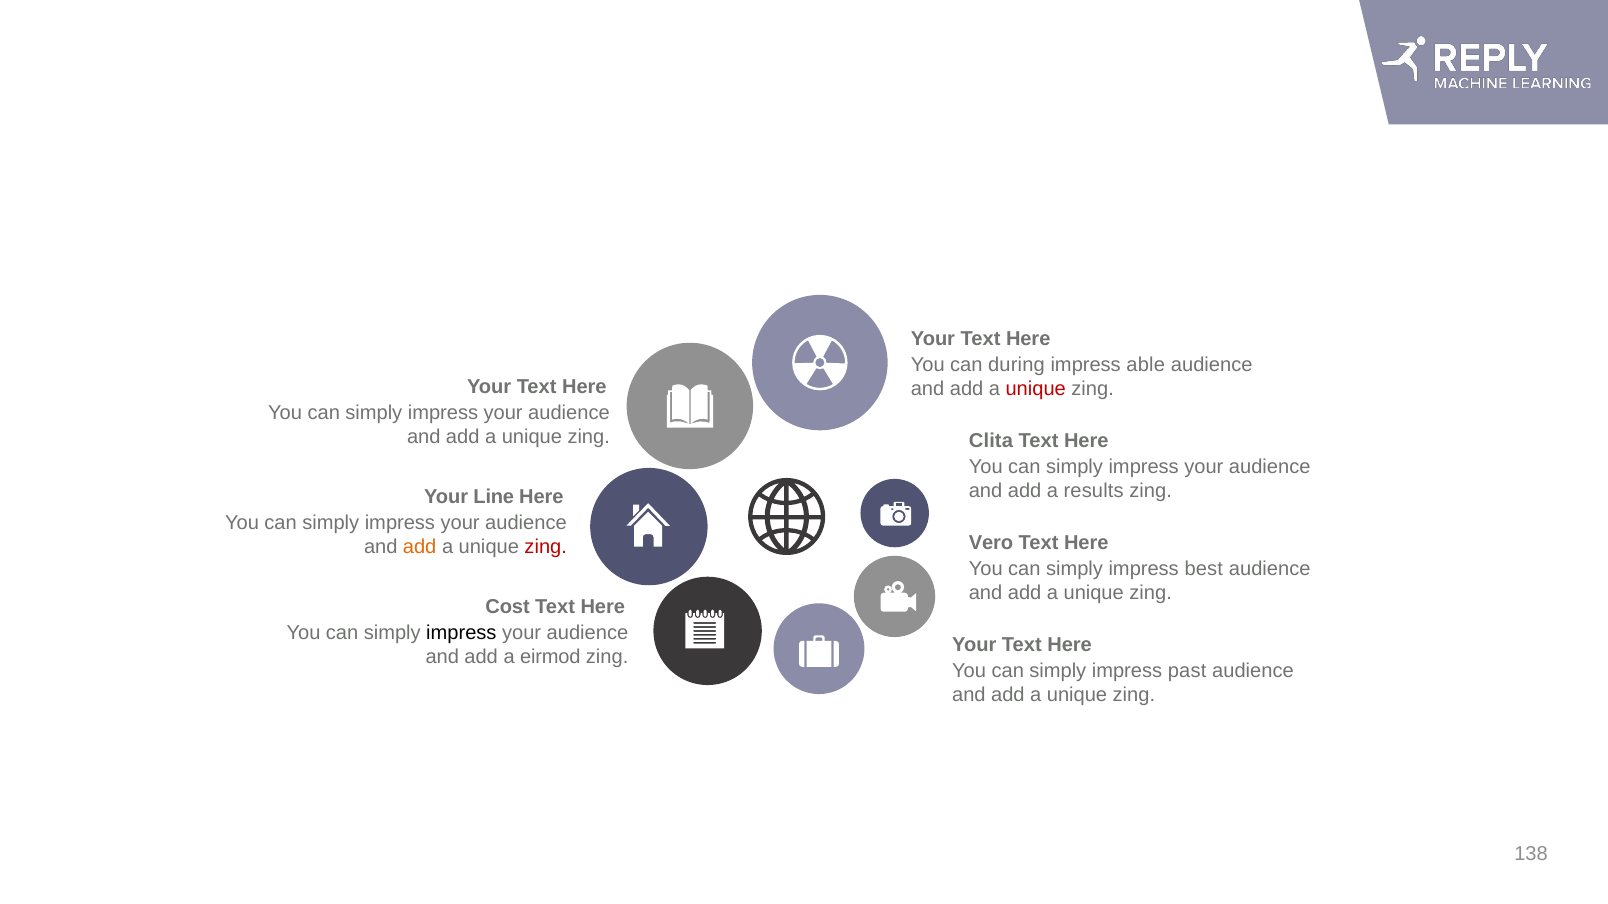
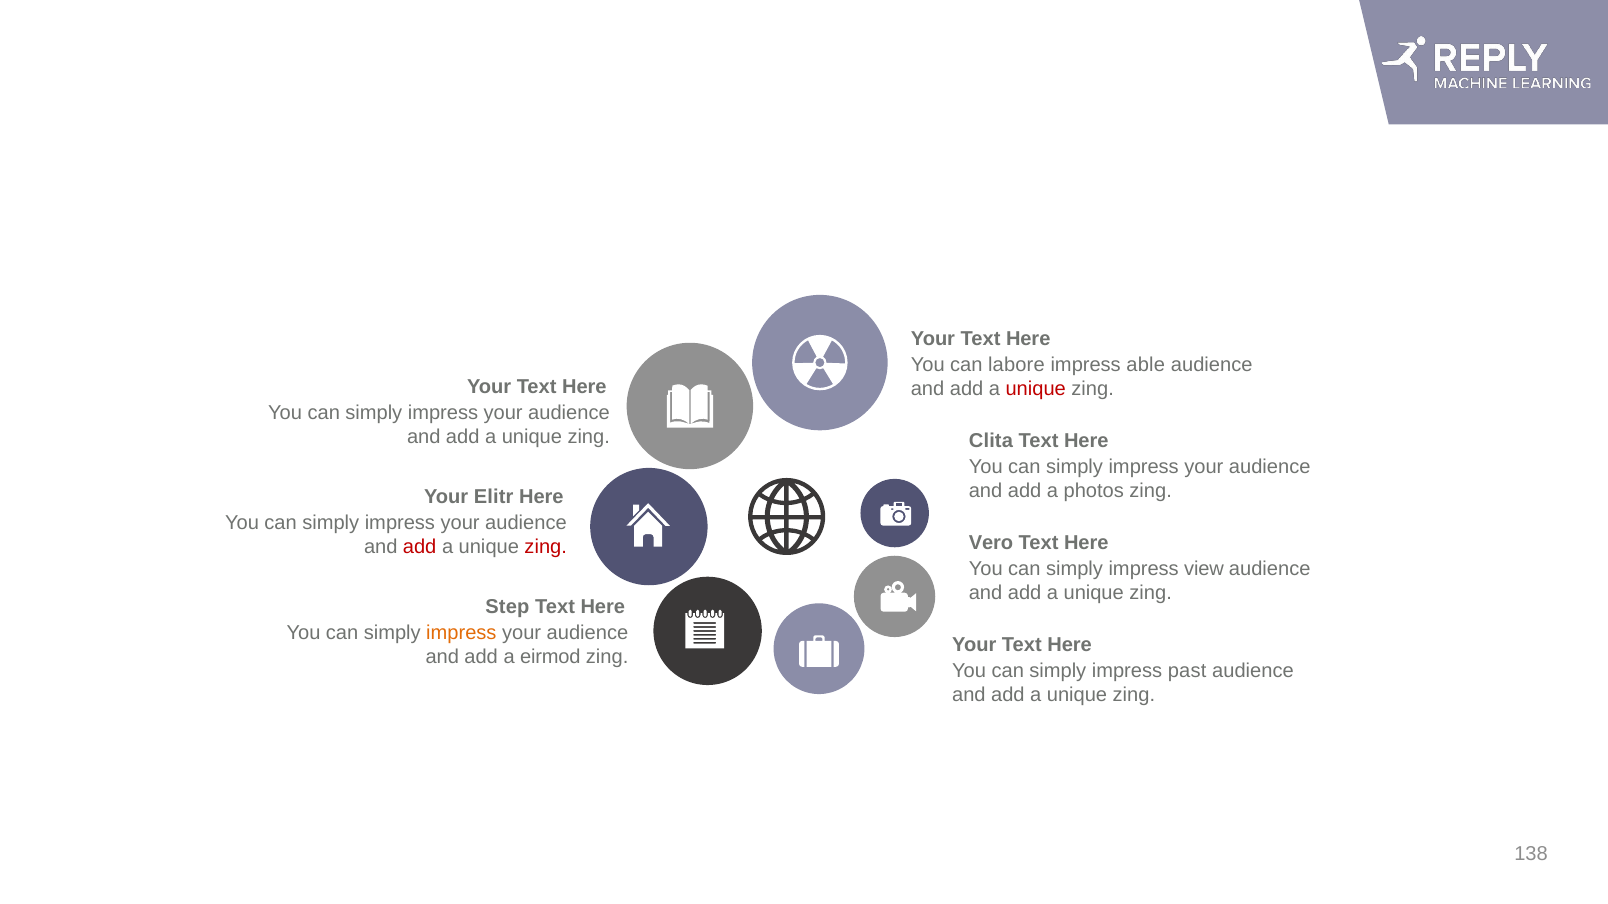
during: during -> labore (1016, 365)
results: results -> photos (1094, 491)
Line: Line -> Elitr (494, 497)
add colour: orange -> red (420, 547)
best: best -> view (1204, 569)
Cost: Cost -> Step (507, 607)
impress colour: black -> orange (461, 633)
